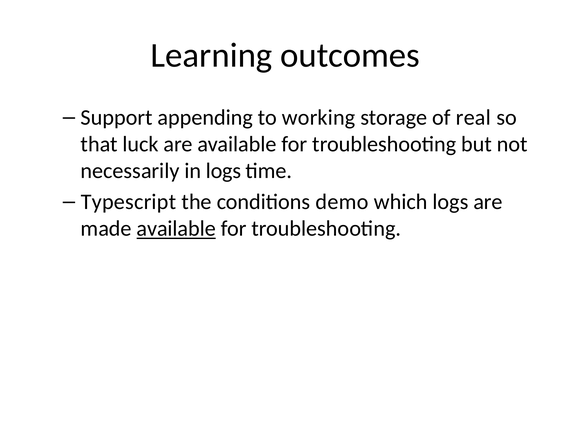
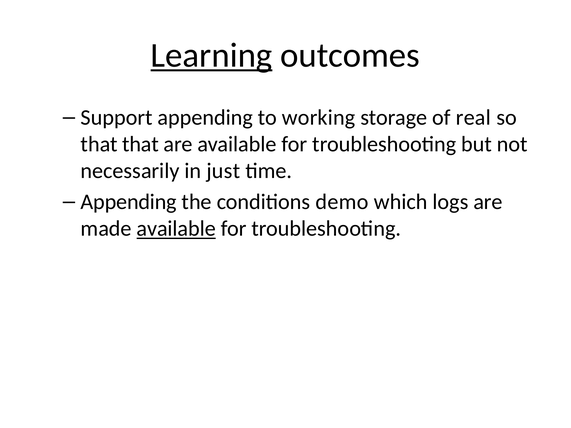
Learning underline: none -> present (211, 55)
that luck: luck -> that (141, 144)
in logs: logs -> just (223, 171)
Typescript: Typescript -> Appending (129, 202)
